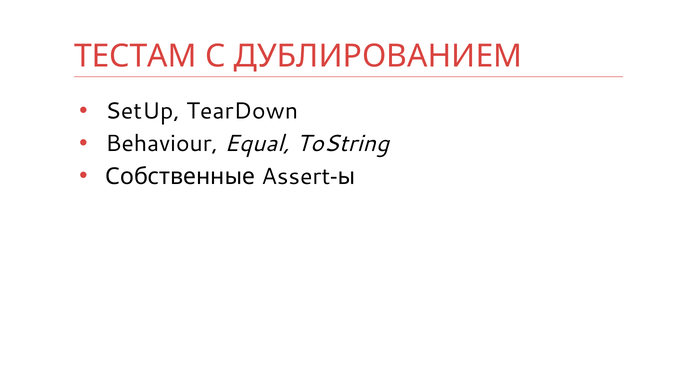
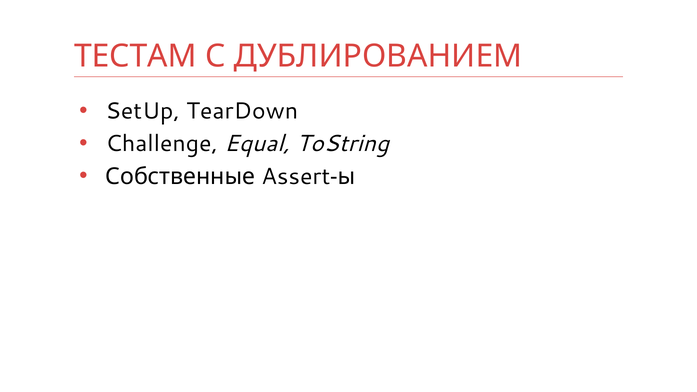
Behaviour: Behaviour -> Challenge (162, 144)
